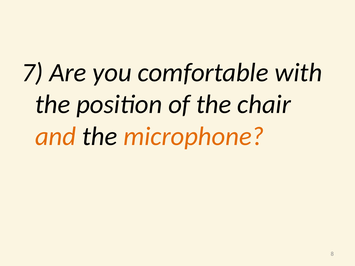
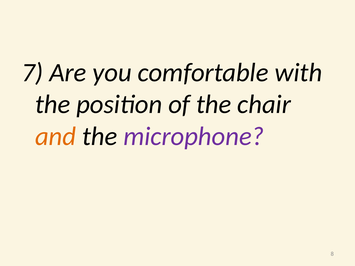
microphone colour: orange -> purple (194, 136)
